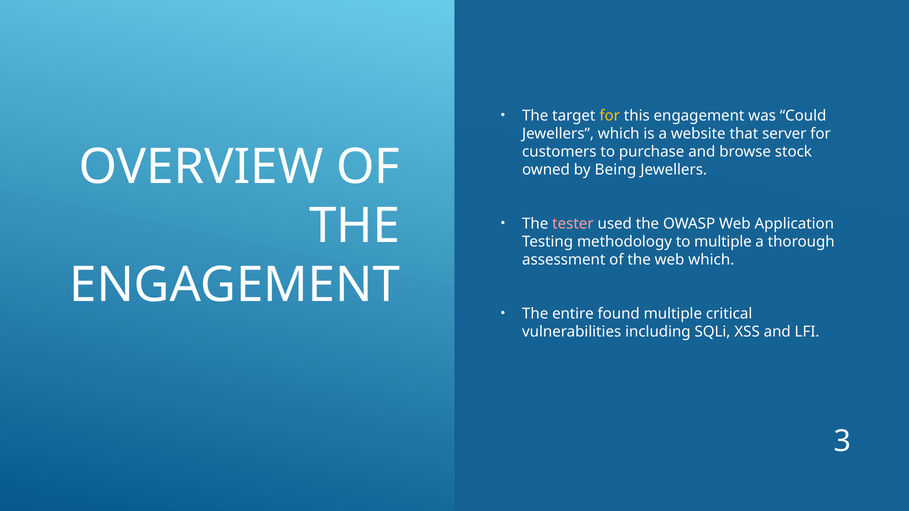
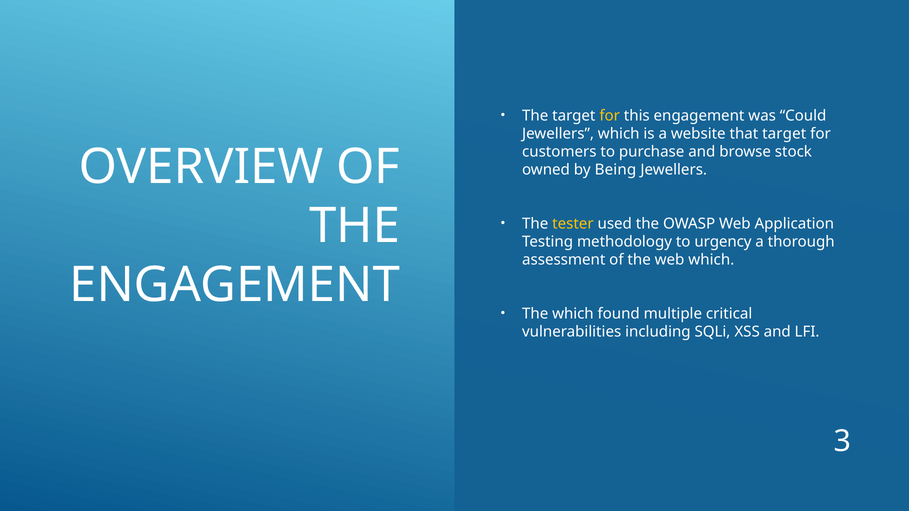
that server: server -> target (784, 134)
tester colour: pink -> yellow (573, 224)
to multiple: multiple -> urgency (723, 242)
The entire: entire -> which (573, 314)
